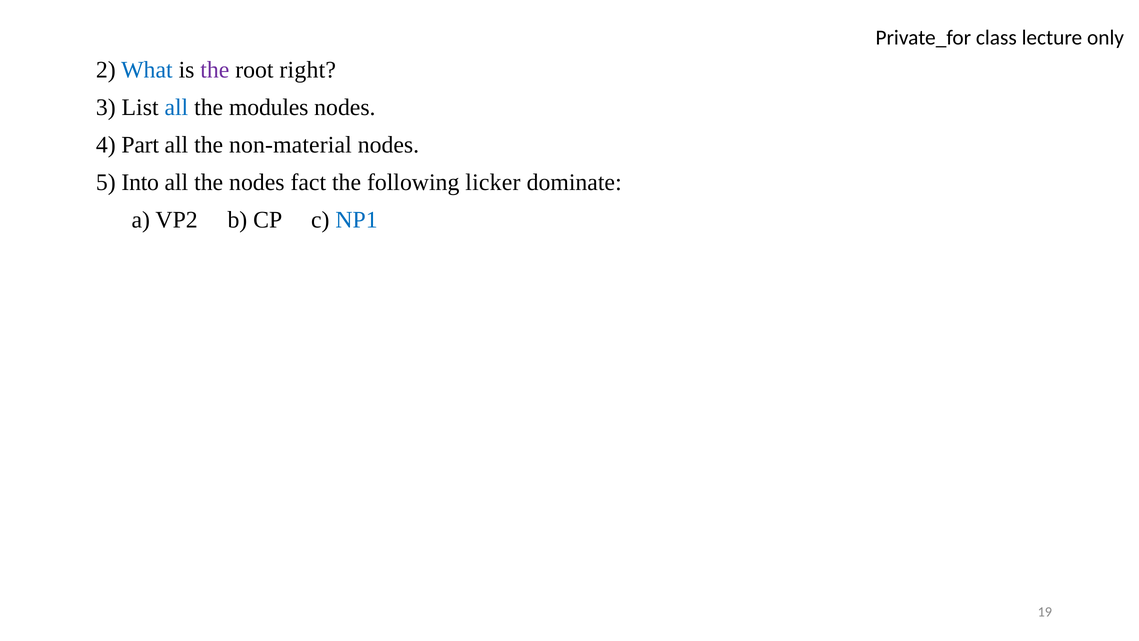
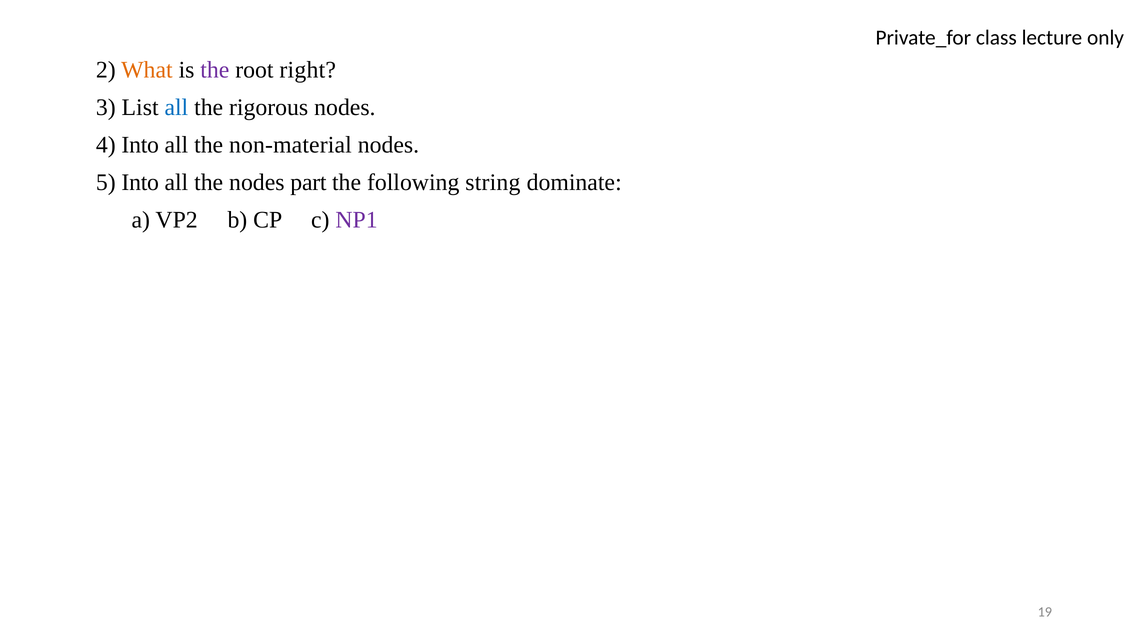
What colour: blue -> orange (147, 70)
modules: modules -> rigorous (269, 107)
4 Part: Part -> Into (140, 145)
fact: fact -> part (308, 182)
licker: licker -> string (493, 182)
NP1 colour: blue -> purple (357, 220)
